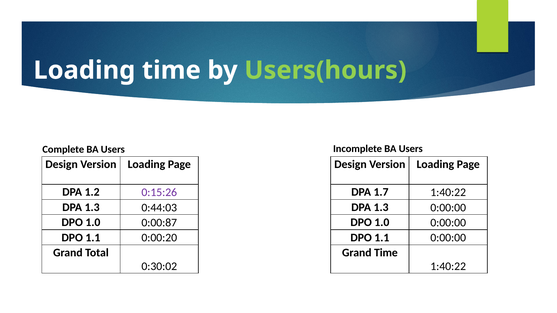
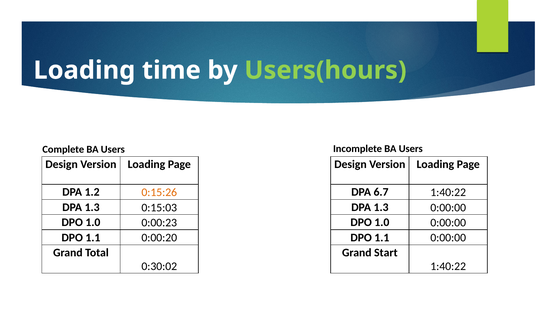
0:15:26 colour: purple -> orange (159, 193)
1.7: 1.7 -> 6.7 (381, 192)
0:44:03: 0:44:03 -> 0:15:03 (159, 208)
0:00:87: 0:00:87 -> 0:00:23 (159, 223)
Grand Time: Time -> Start (386, 253)
